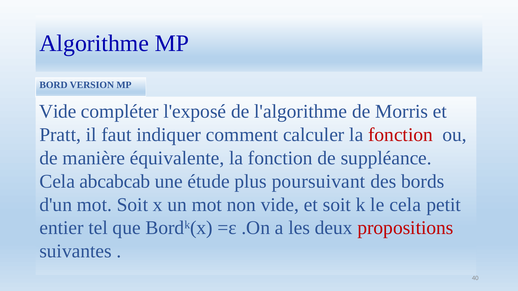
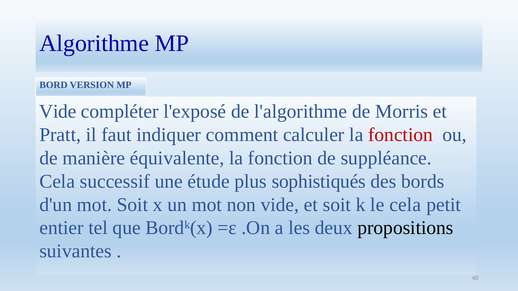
abcabcab: abcabcab -> successif (115, 182)
poursuivant: poursuivant -> sophistiqués (319, 182)
propositions colour: red -> black (405, 228)
